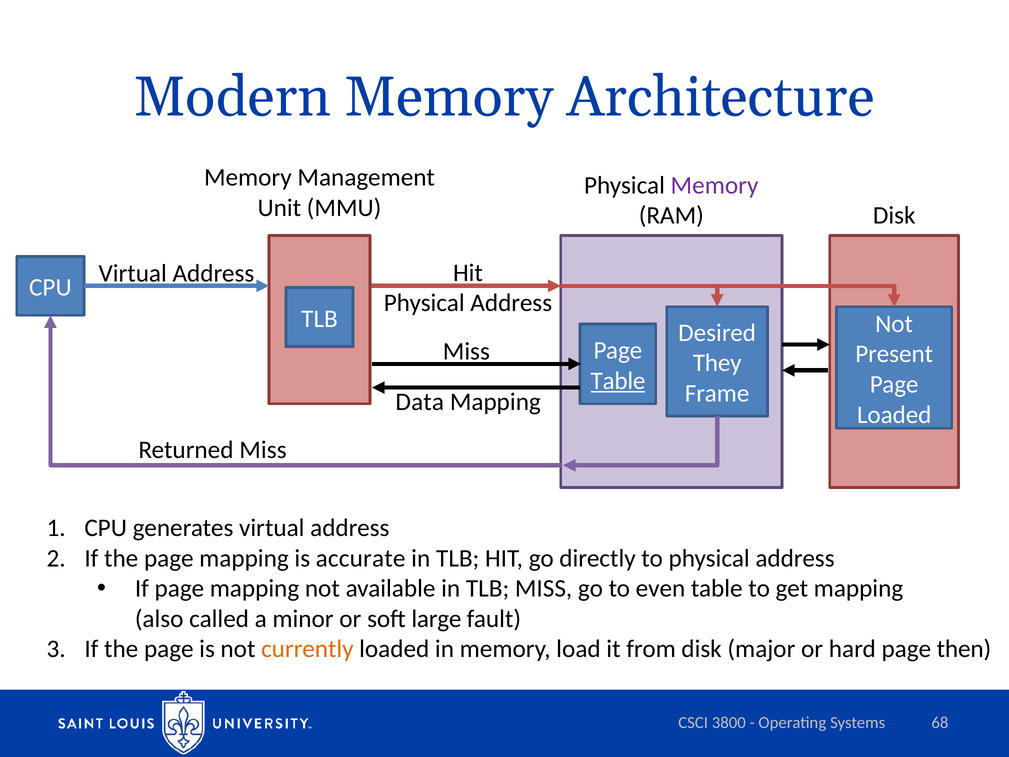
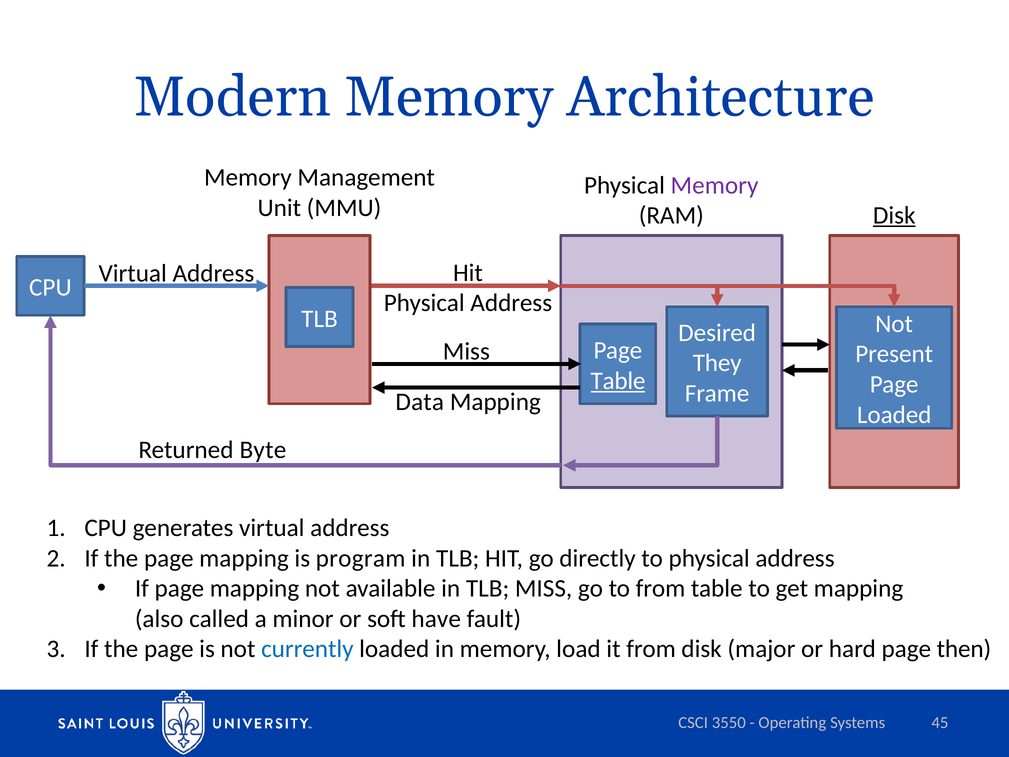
Disk underline: none -> present (894, 215)
Returned Miss: Miss -> Byte (263, 450)
accurate: accurate -> program (361, 558)
to even: even -> from (661, 588)
large: large -> have (436, 619)
currently colour: orange -> blue (307, 649)
3800: 3800 -> 3550 (729, 723)
68: 68 -> 45 (940, 723)
